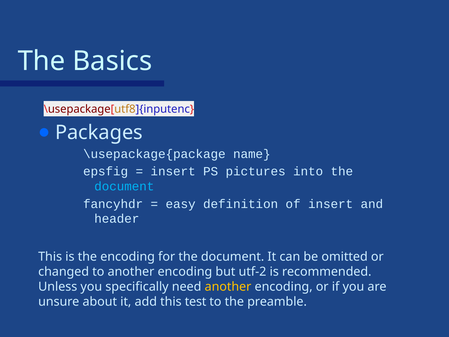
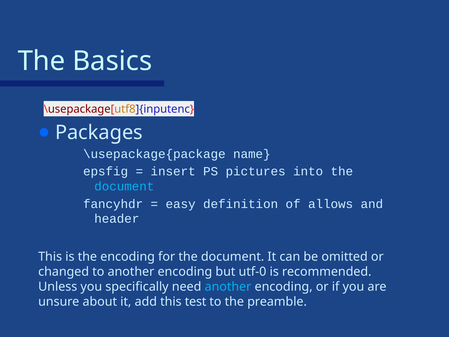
of insert: insert -> allows (331, 204)
utf-2: utf-2 -> utf-0 (253, 272)
another colour: yellow -> light blue (228, 287)
